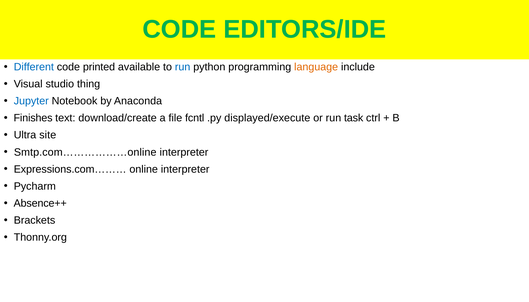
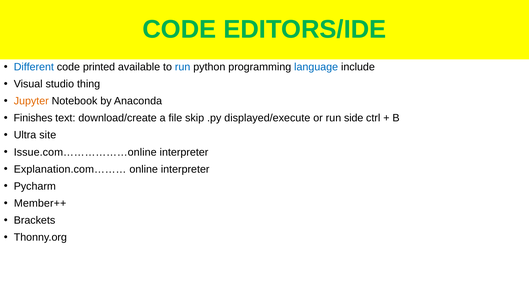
language colour: orange -> blue (316, 67)
Jupyter colour: blue -> orange (31, 101)
fcntl: fcntl -> skip (195, 118)
task: task -> side (354, 118)
Smtp.com………………online: Smtp.com………………online -> Issue.com………………online (85, 152)
Expressions.com………: Expressions.com……… -> Explanation.com……… (70, 169)
Absence++: Absence++ -> Member++ (40, 203)
